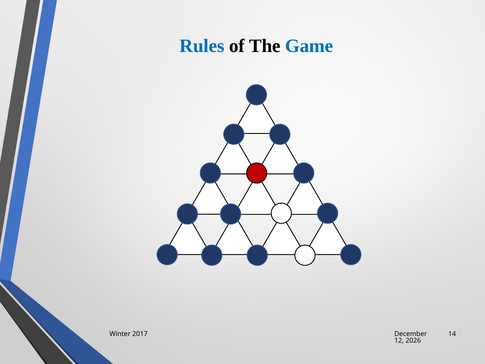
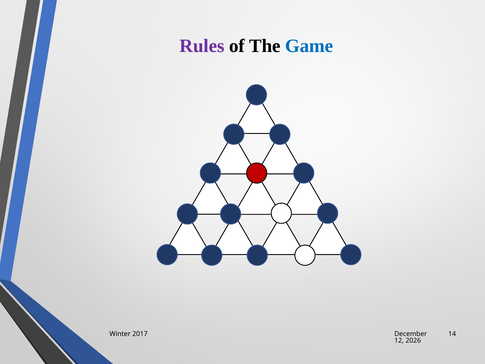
Rules colour: blue -> purple (202, 46)
